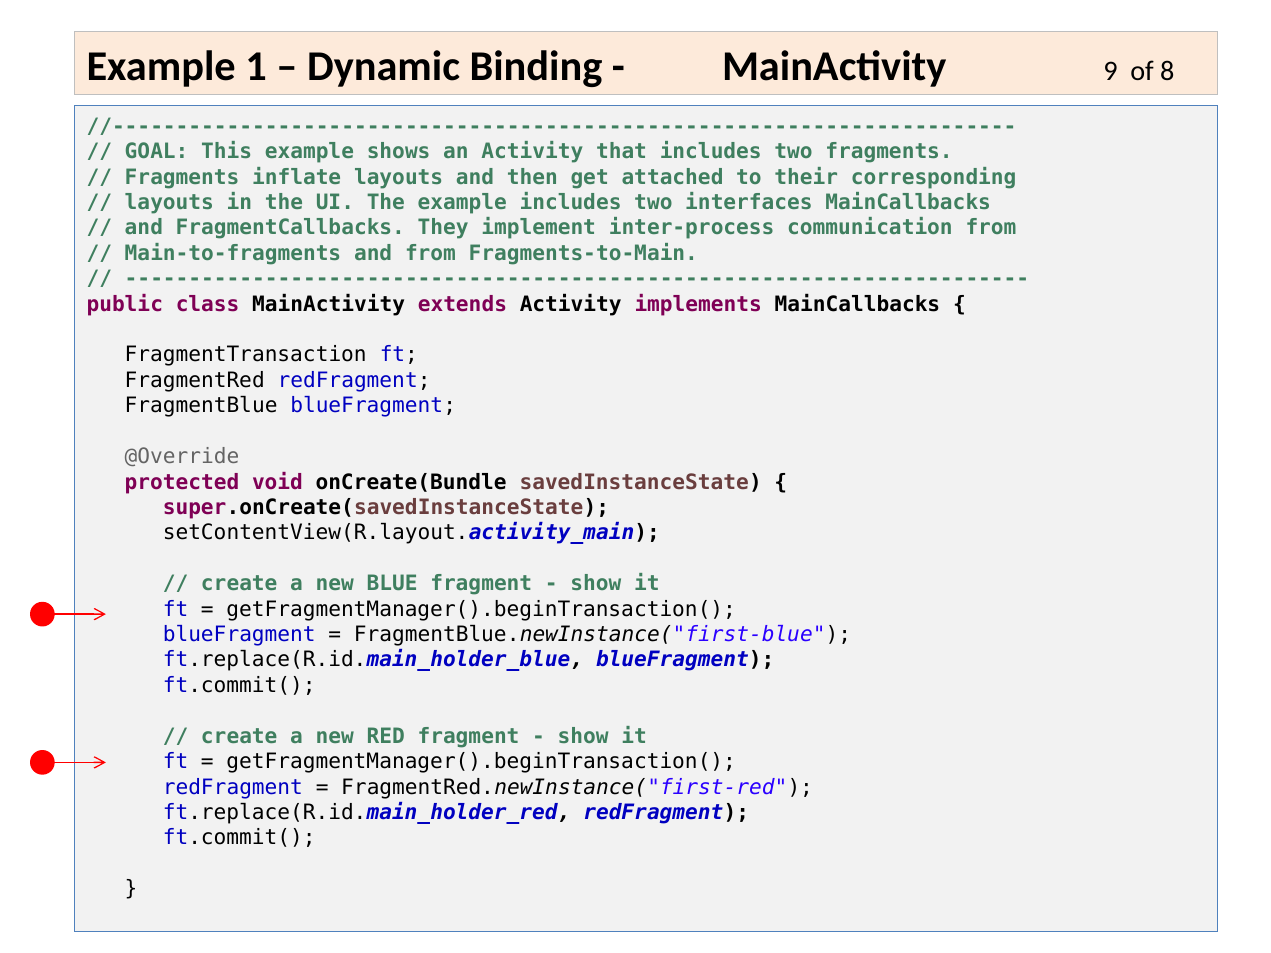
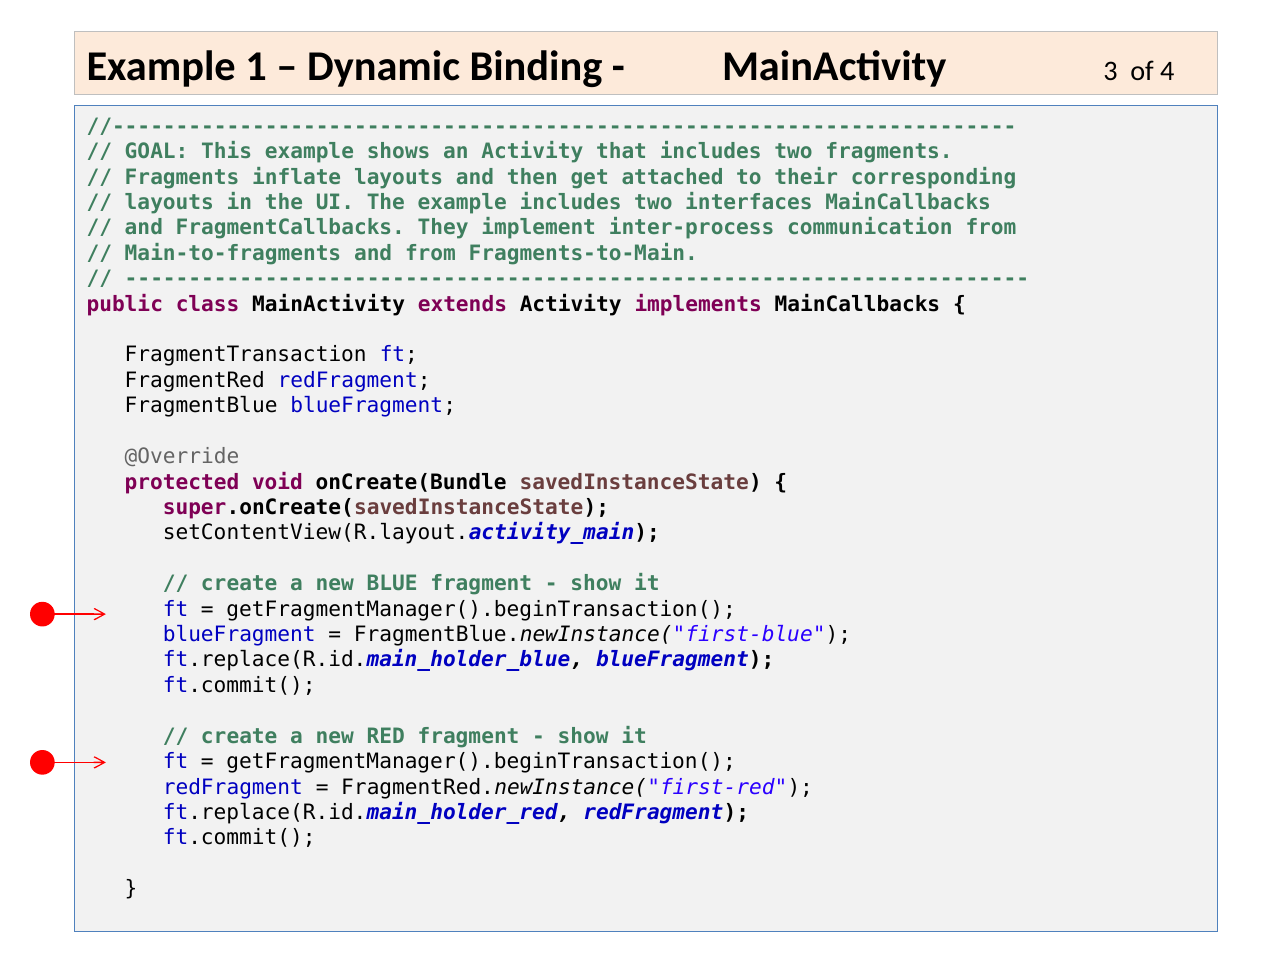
9: 9 -> 3 (1111, 71)
8: 8 -> 4 (1167, 71)
